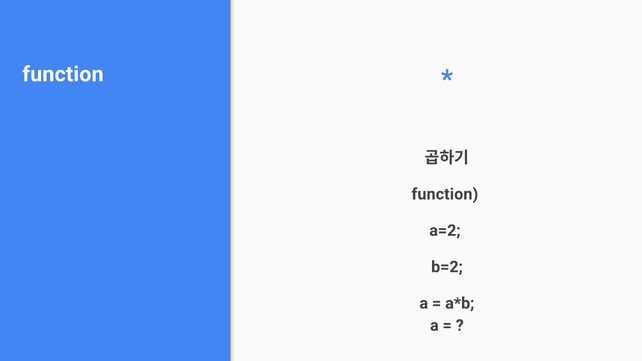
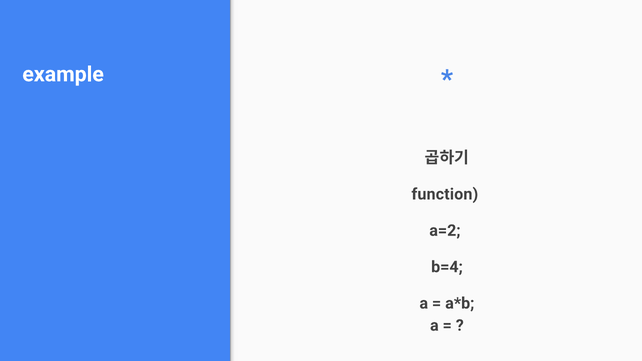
function: function -> example (63, 74)
b=2: b=2 -> b=4 (447, 267)
